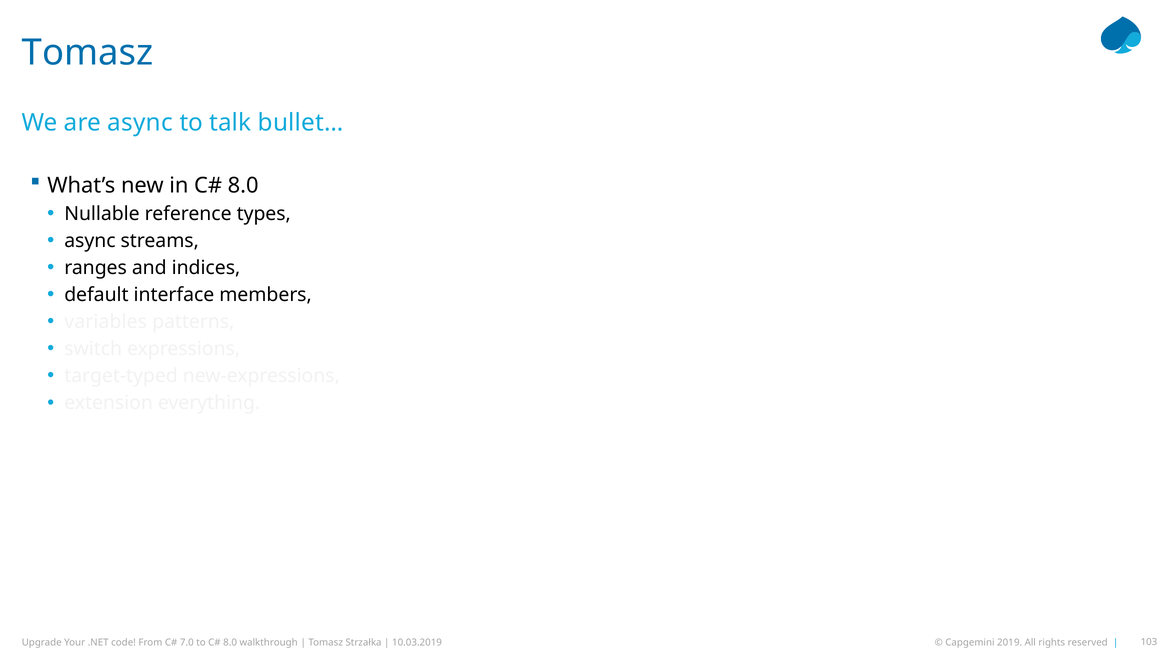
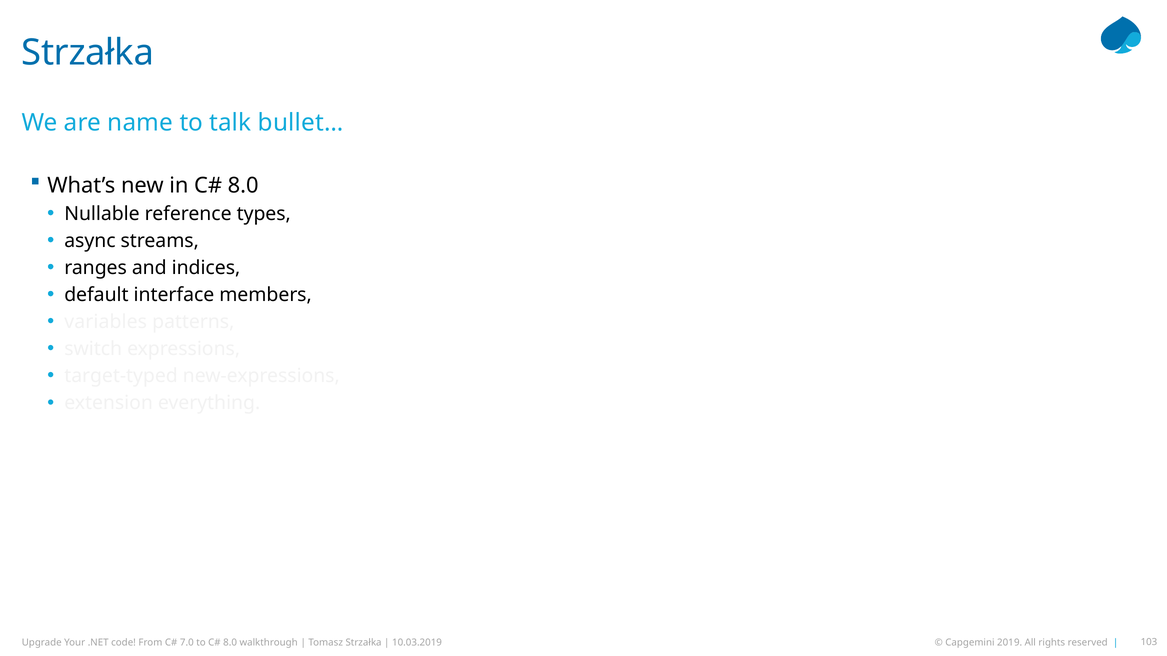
Tomasz: Tomasz -> Strzałka (88, 53)
are async: async -> name (140, 123)
